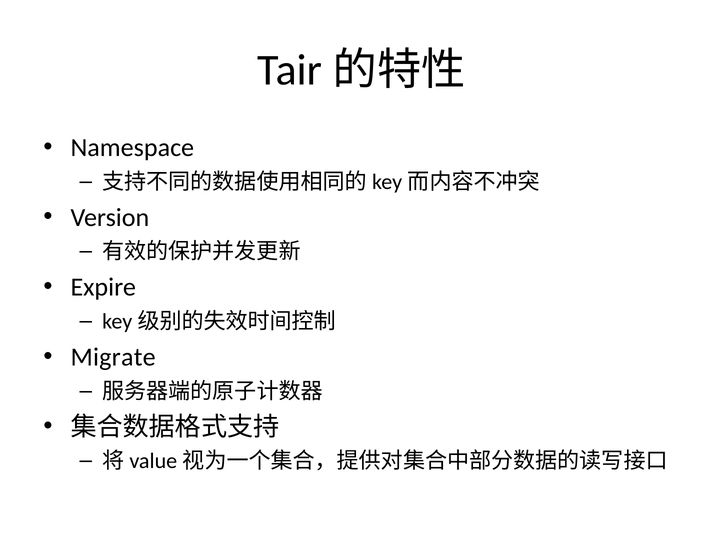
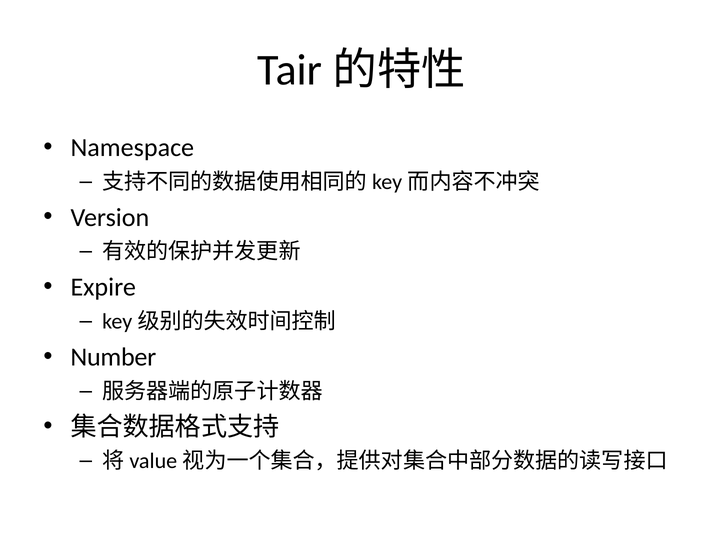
Migrate: Migrate -> Number (113, 357)
